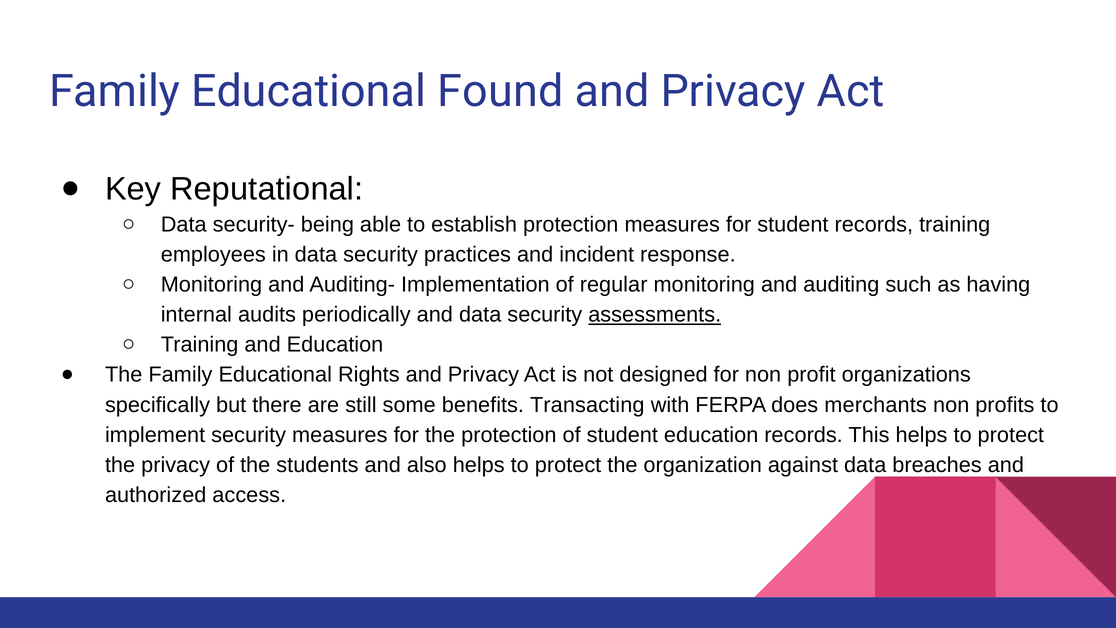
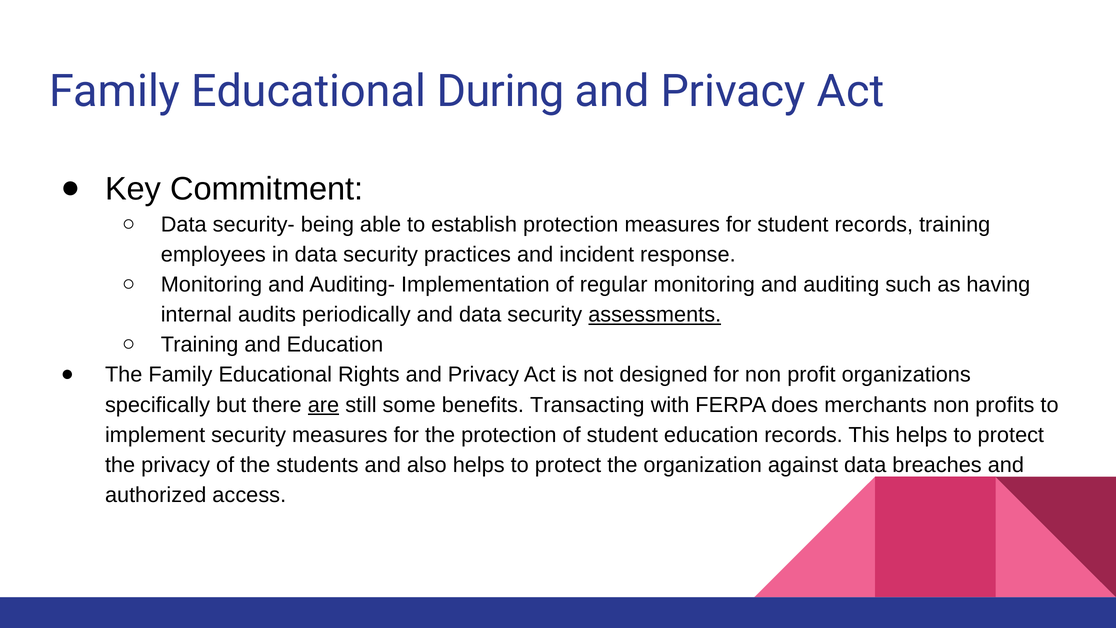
Found: Found -> During (501, 91)
Reputational: Reputational -> Commitment (267, 189)
are underline: none -> present (323, 405)
